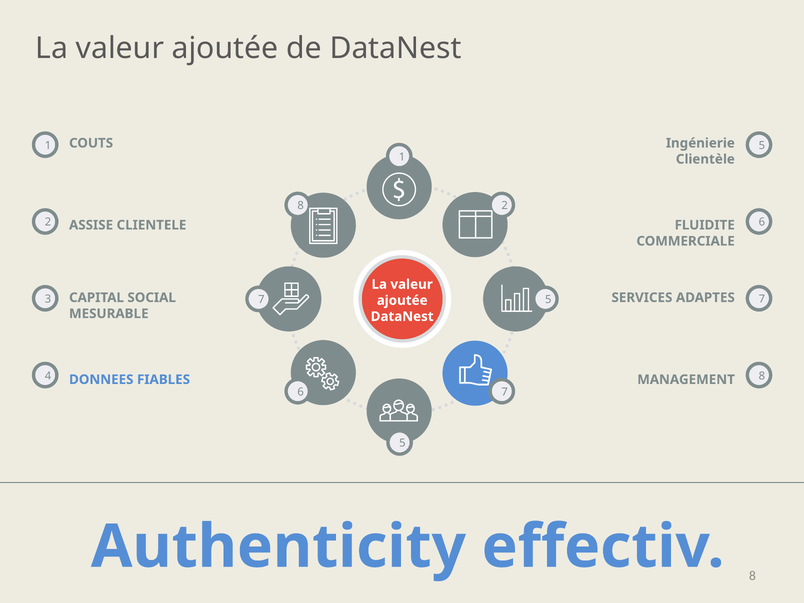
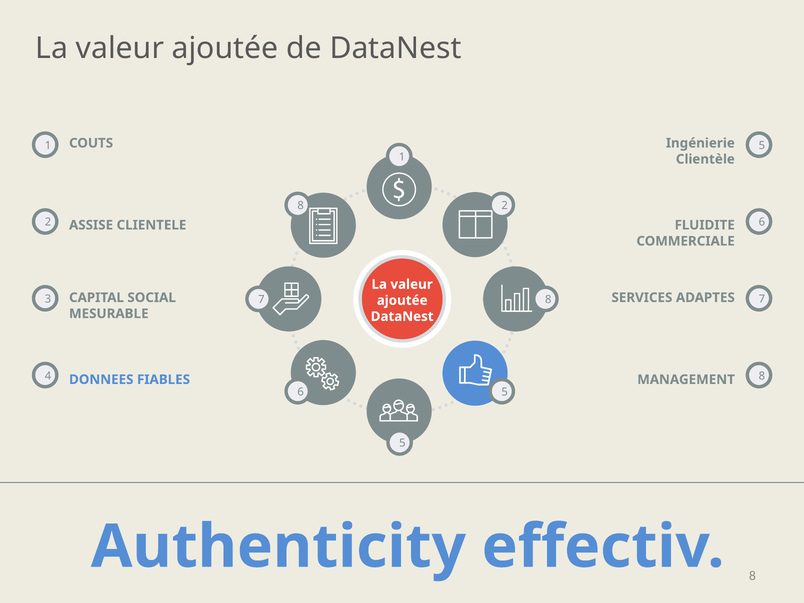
5: 5 -> 8 (548, 300)
7: 7 -> 5 (505, 392)
